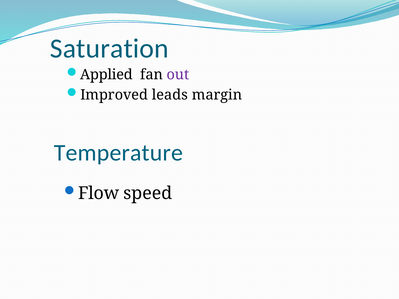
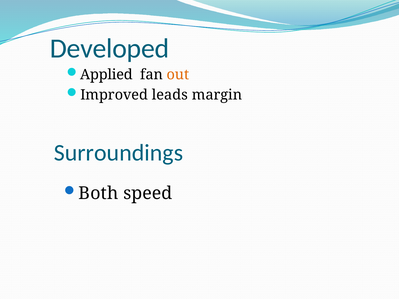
Saturation: Saturation -> Developed (110, 48)
out colour: purple -> orange (178, 75)
Temperature: Temperature -> Surroundings (118, 153)
Flow: Flow -> Both (98, 193)
